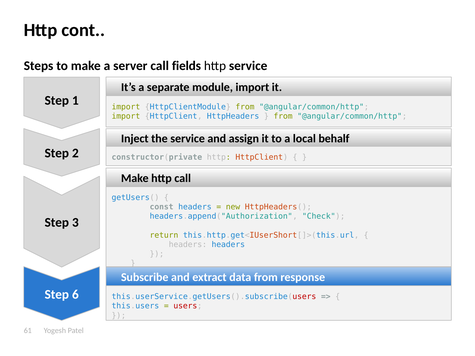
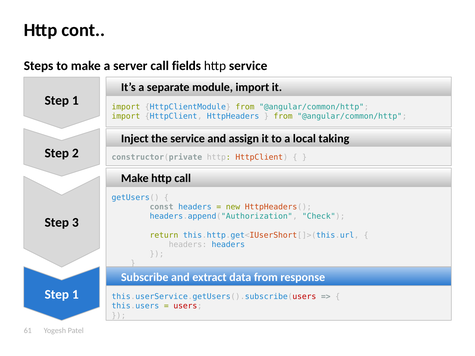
behalf: behalf -> taking (334, 139)
6: 6 -> 1 (75, 295)
